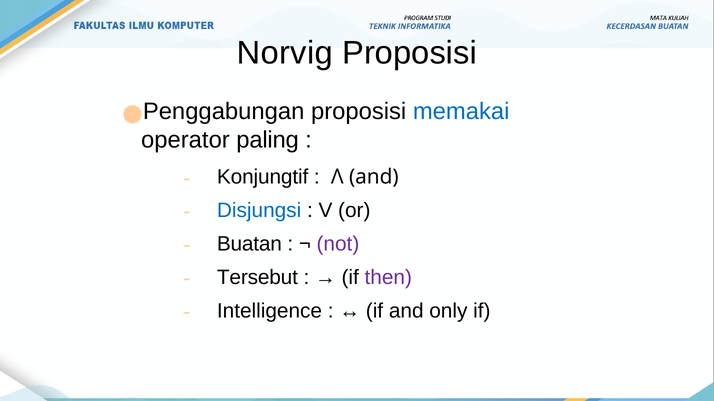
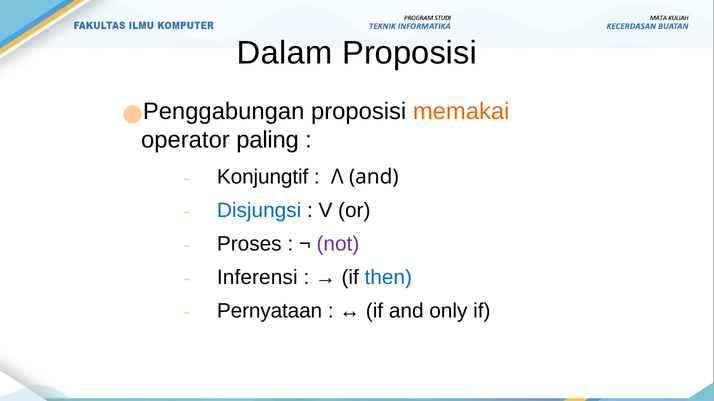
Norvig: Norvig -> Dalam (285, 53)
memakai colour: blue -> orange (461, 112)
Buatan: Buatan -> Proses (249, 244)
Tersebut: Tersebut -> Inferensi (257, 278)
then colour: purple -> blue (388, 278)
Intelligence: Intelligence -> Pernyataan (270, 311)
